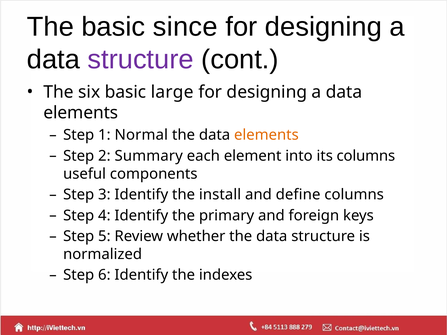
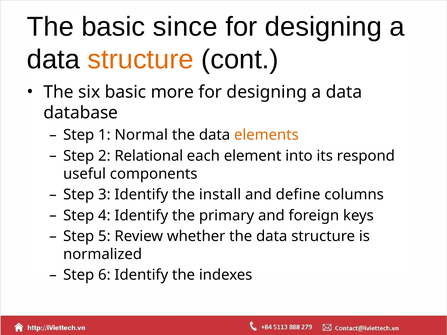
structure colour: purple -> orange (141, 60)
large: large -> more (172, 92)
elements: elements -> database (81, 113)
Summary: Summary -> Relational (149, 156)
its columns: columns -> respond (366, 156)
